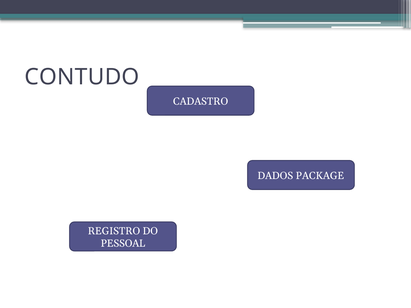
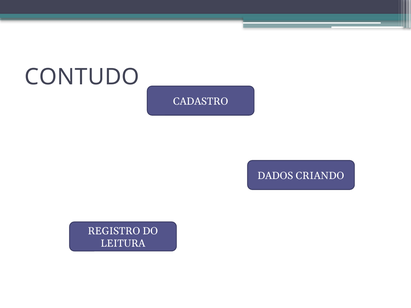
PACKAGE: PACKAGE -> CRIANDO (320, 176)
PESSOAL: PESSOAL -> LEITURA (123, 244)
